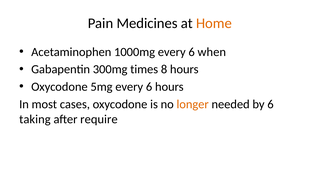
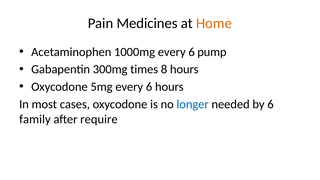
when: when -> pump (212, 52)
longer colour: orange -> blue (193, 104)
taking: taking -> family (35, 119)
